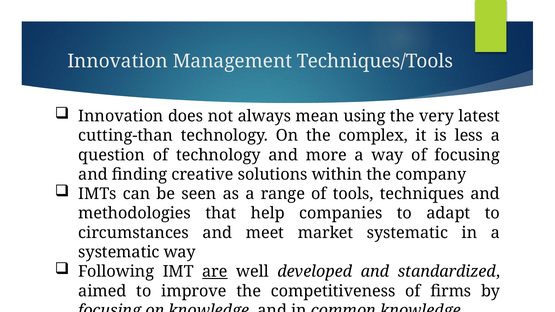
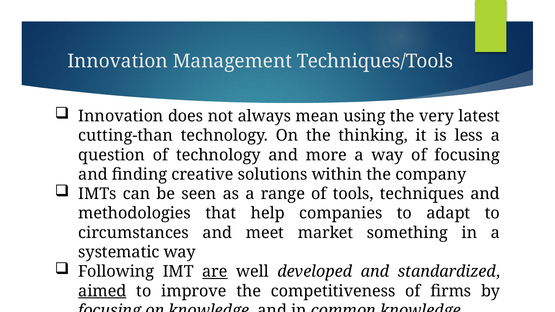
complex: complex -> thinking (373, 136)
market systematic: systematic -> something (407, 233)
aimed underline: none -> present (102, 291)
